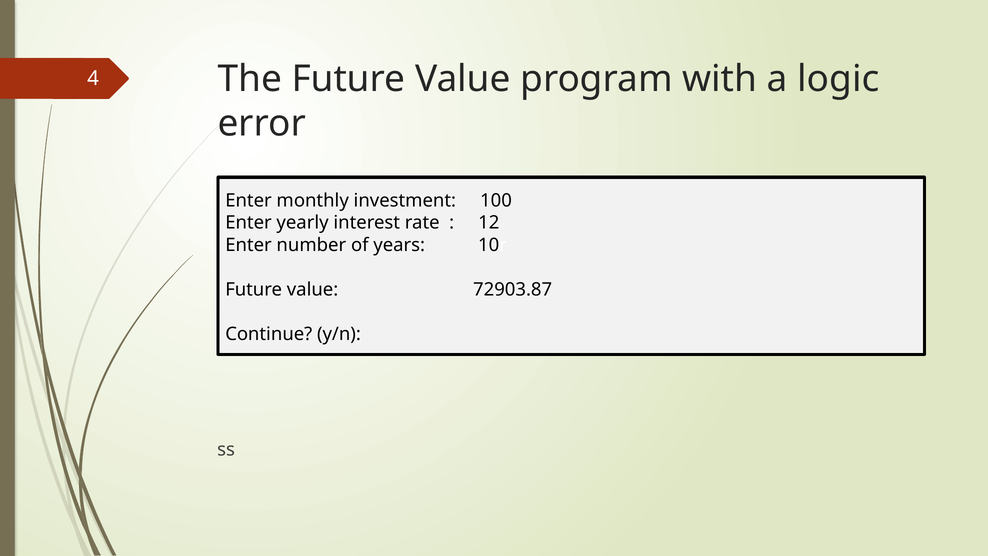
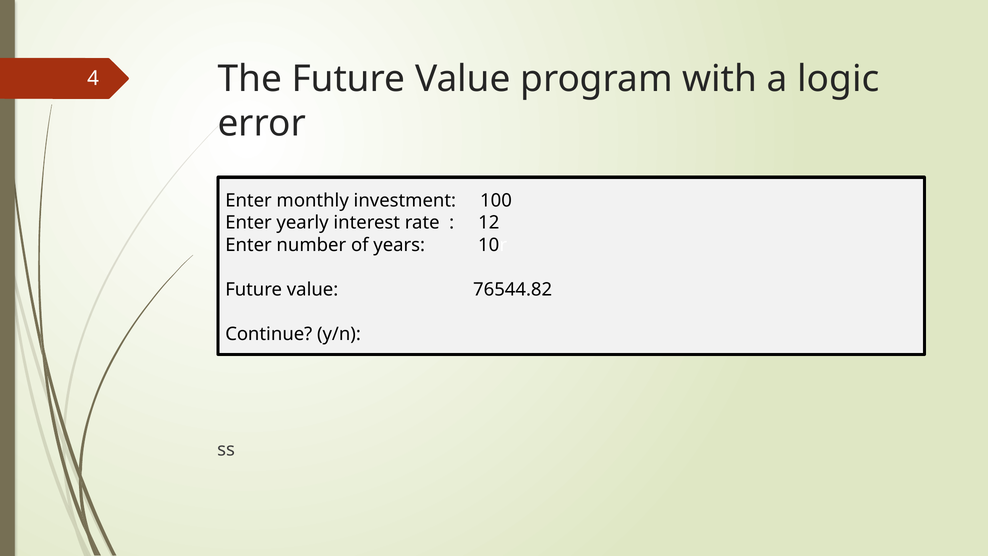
72903.87: 72903.87 -> 76544.82 (513, 289)
